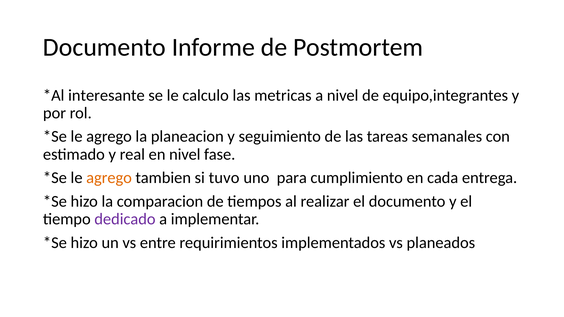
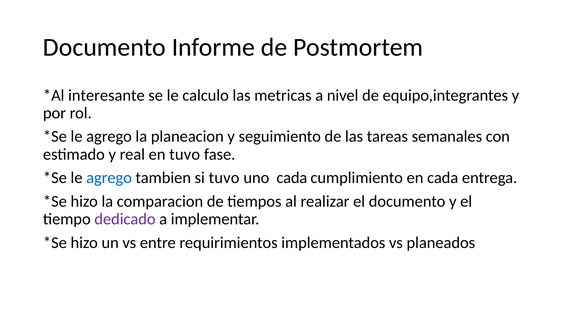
en nivel: nivel -> tuvo (185, 154)
agrego colour: orange -> blue (109, 178)
uno para: para -> cada (292, 178)
